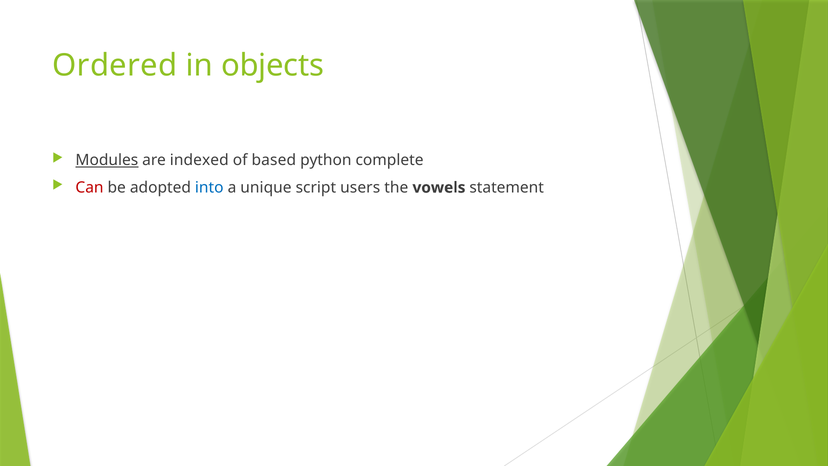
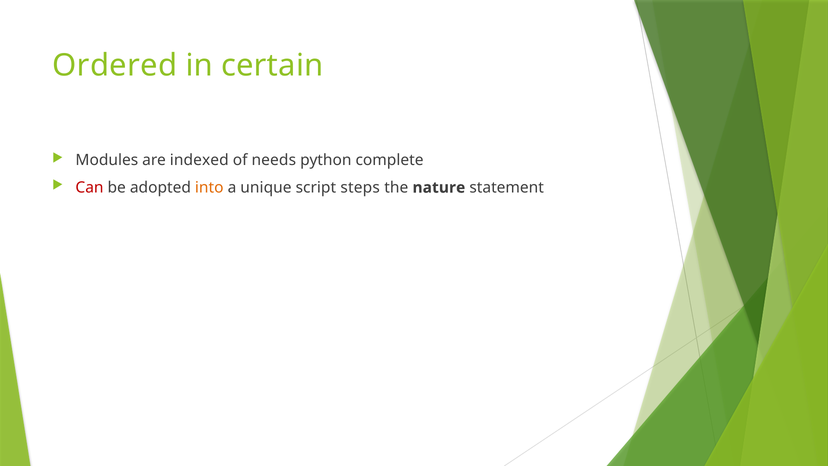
objects: objects -> certain (272, 65)
Modules underline: present -> none (107, 160)
based: based -> needs (274, 160)
into colour: blue -> orange (209, 188)
users: users -> steps (360, 188)
vowels: vowels -> nature (439, 188)
